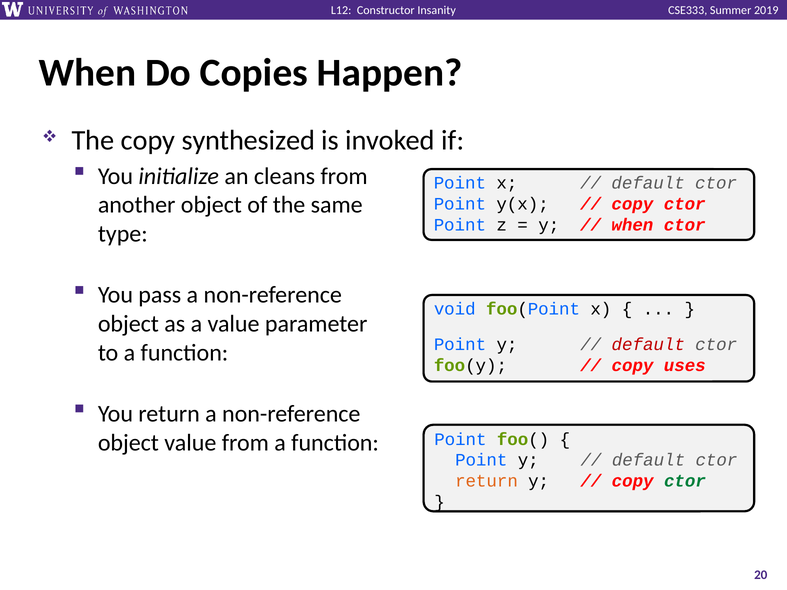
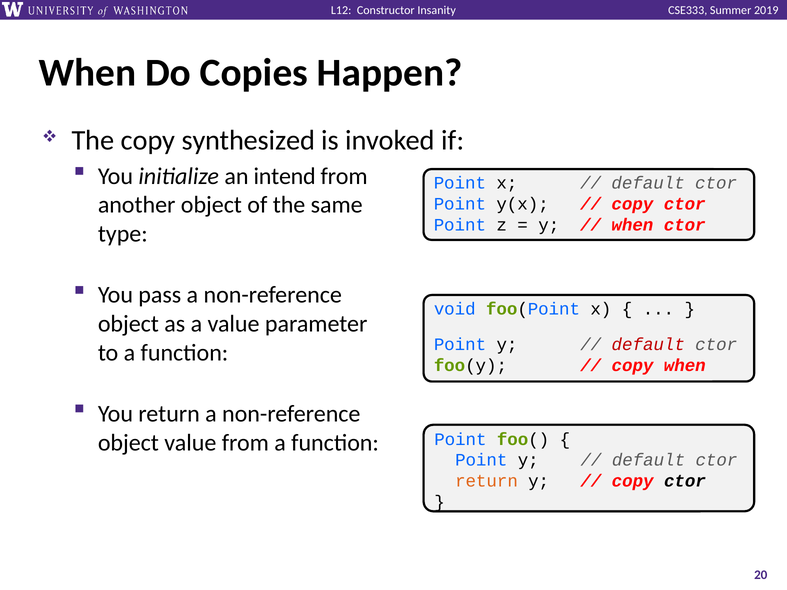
cleans: cleans -> intend (285, 176)
copy uses: uses -> when (685, 366)
ctor colour: green -> black (685, 481)
